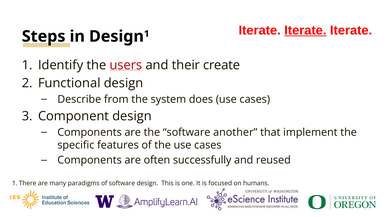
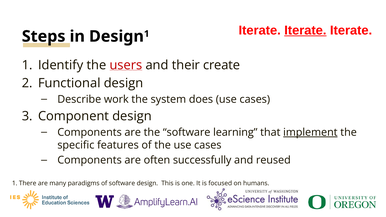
from: from -> work (116, 99)
another: another -> learning (235, 132)
implement underline: none -> present (310, 132)
